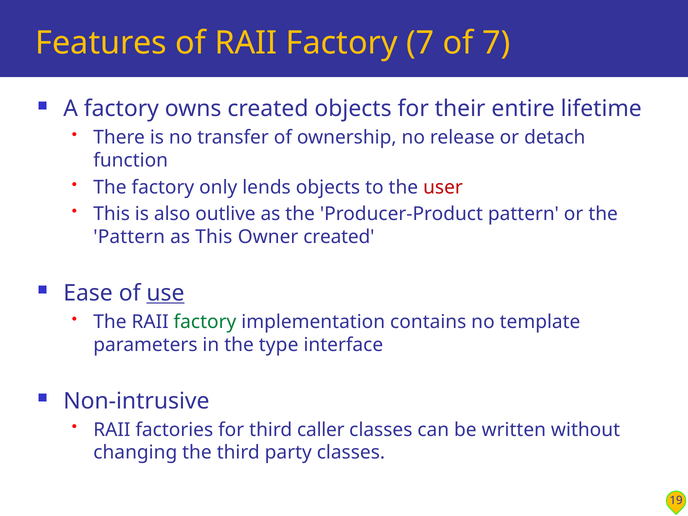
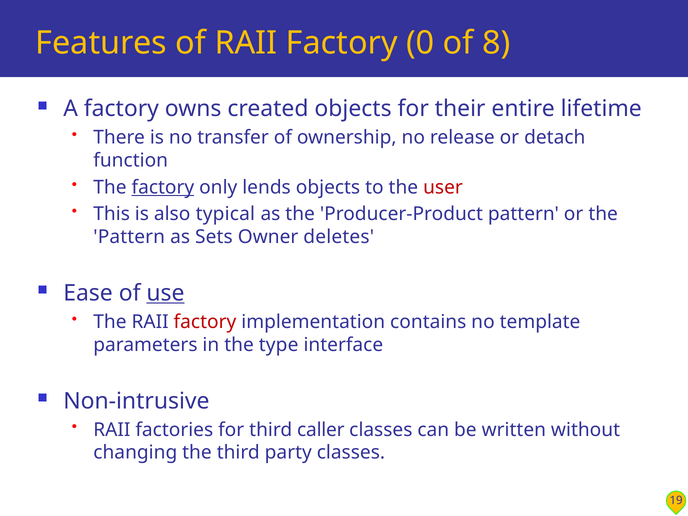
Factory 7: 7 -> 0 (420, 43)
of 7: 7 -> 8 (496, 43)
factory underline: none -> present (163, 187)
outlive: outlive -> typical (225, 214)
as This: This -> Sets (214, 237)
Owner created: created -> deletes (339, 237)
factory colour: green -> red (205, 322)
